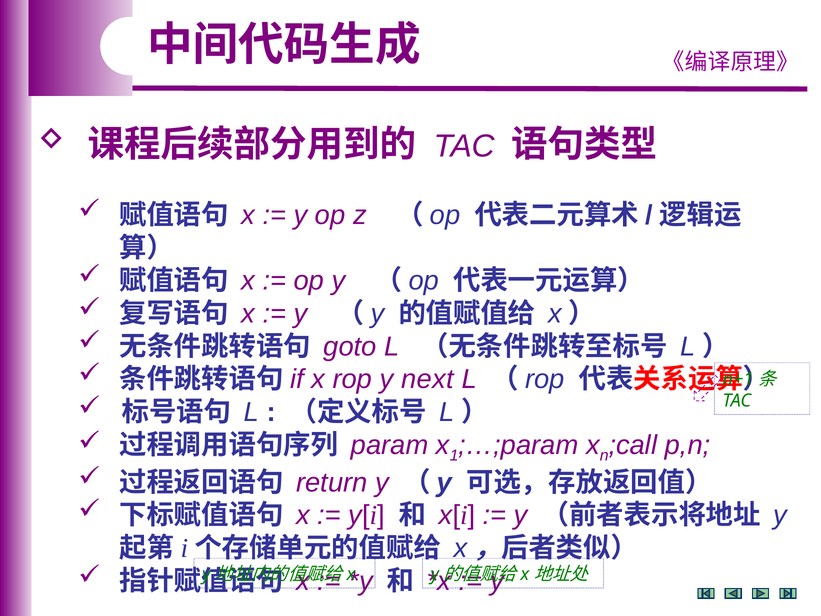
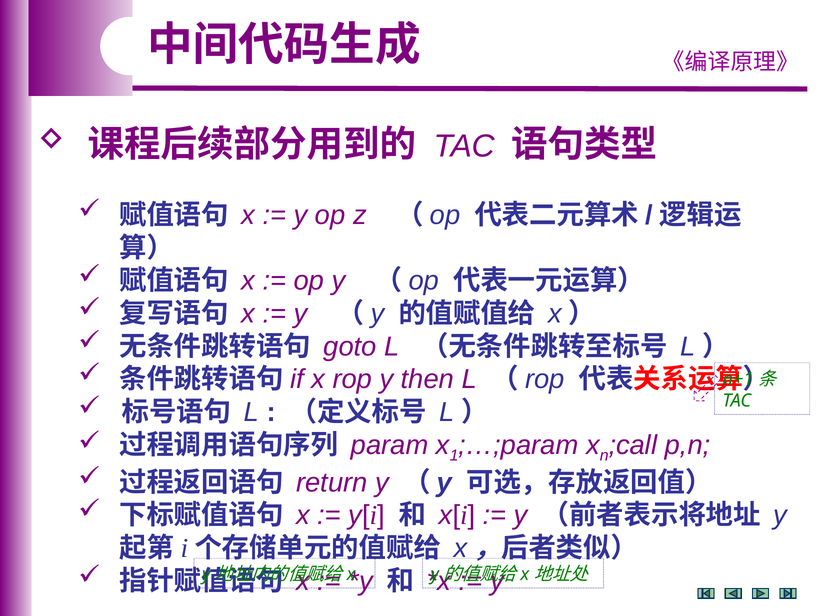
next: next -> then (428, 379)
